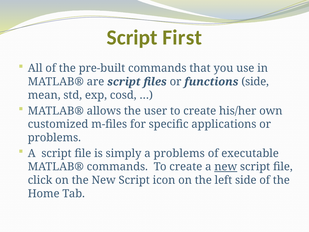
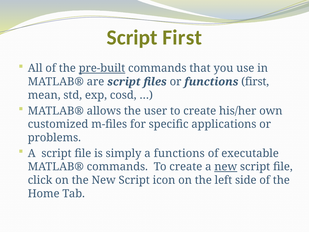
pre-built underline: none -> present (102, 68)
functions side: side -> first (255, 82)
a problems: problems -> functions (179, 153)
